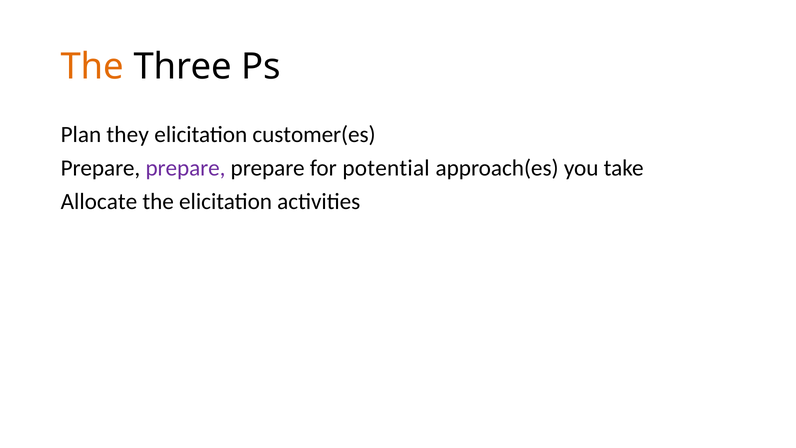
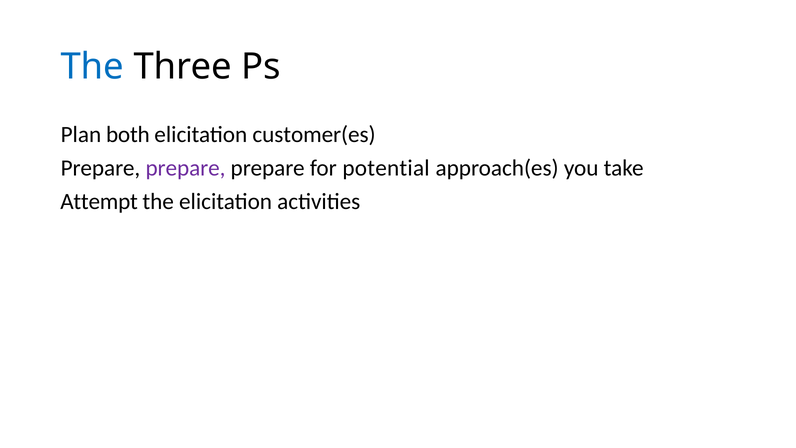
The colour: orange -> blue (92, 67)
they: they -> both (128, 135)
Allocate: Allocate -> Attempt (99, 201)
